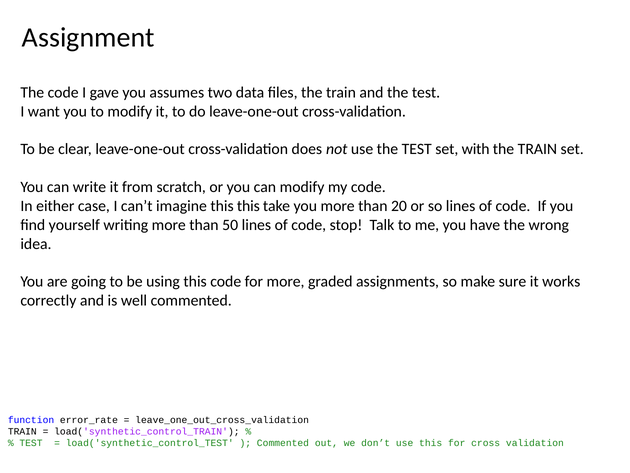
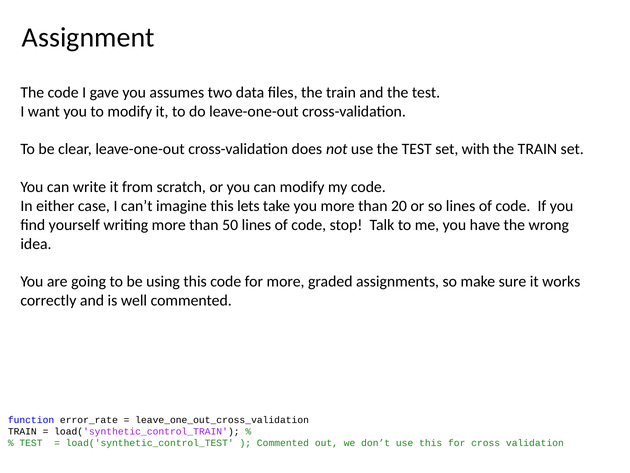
this this: this -> lets (248, 206)
